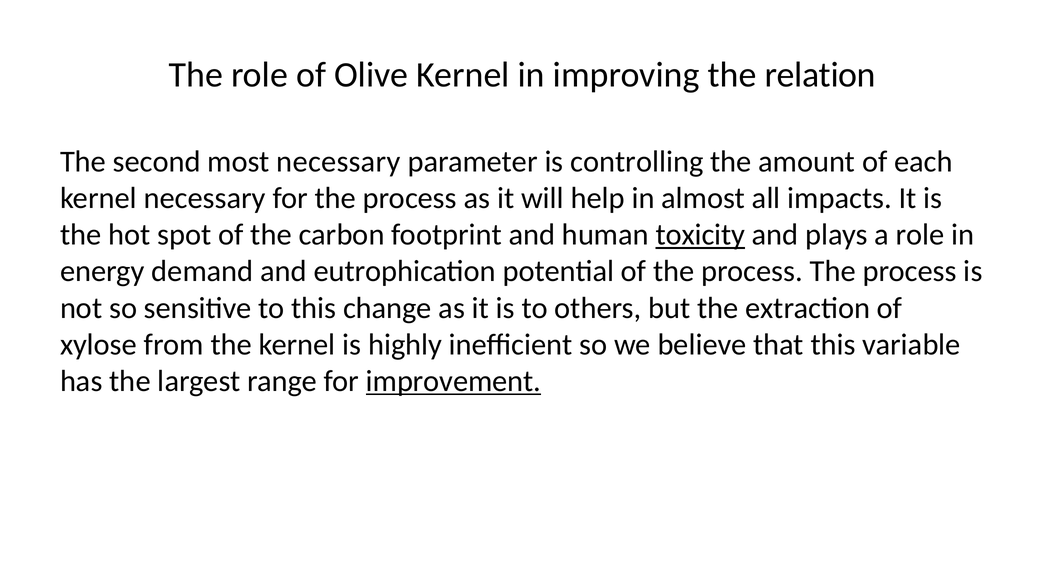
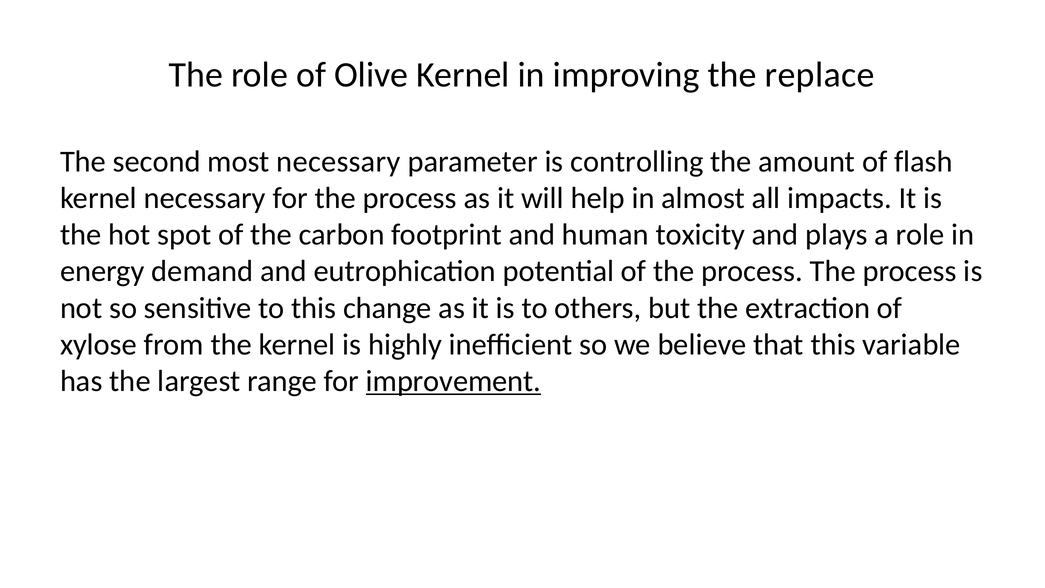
relation: relation -> replace (820, 75)
each: each -> flash (924, 162)
toxicity underline: present -> none (700, 235)
